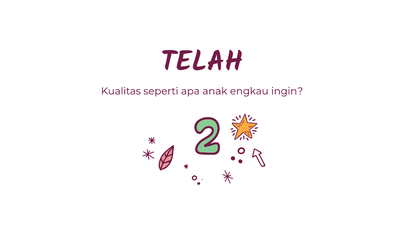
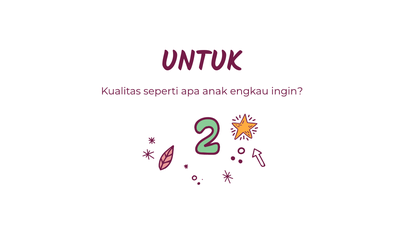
TELAH: TELAH -> UNTUK (202, 61)
